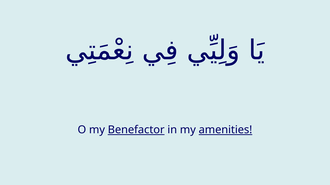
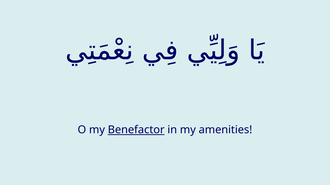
amenities underline: present -> none (225, 130)
